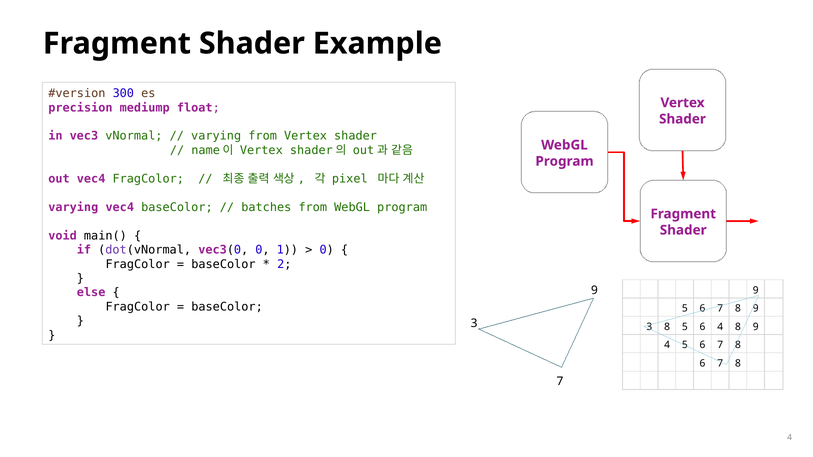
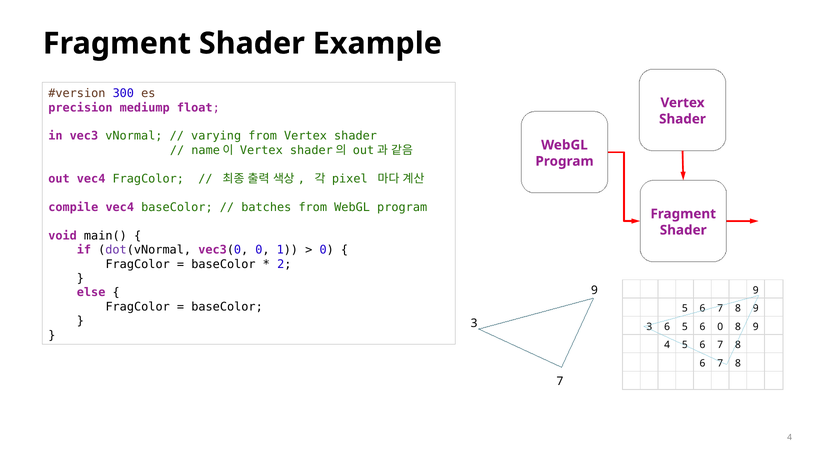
varying: varying -> compile (73, 207)
3 8: 8 -> 6 (667, 327)
6 4: 4 -> 0 (720, 327)
